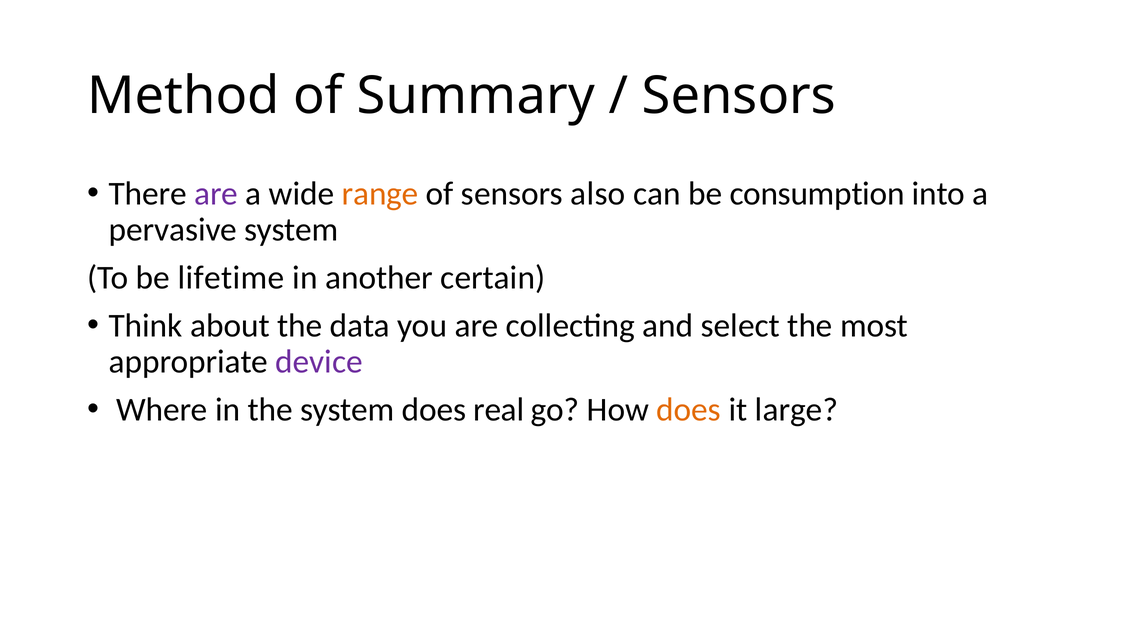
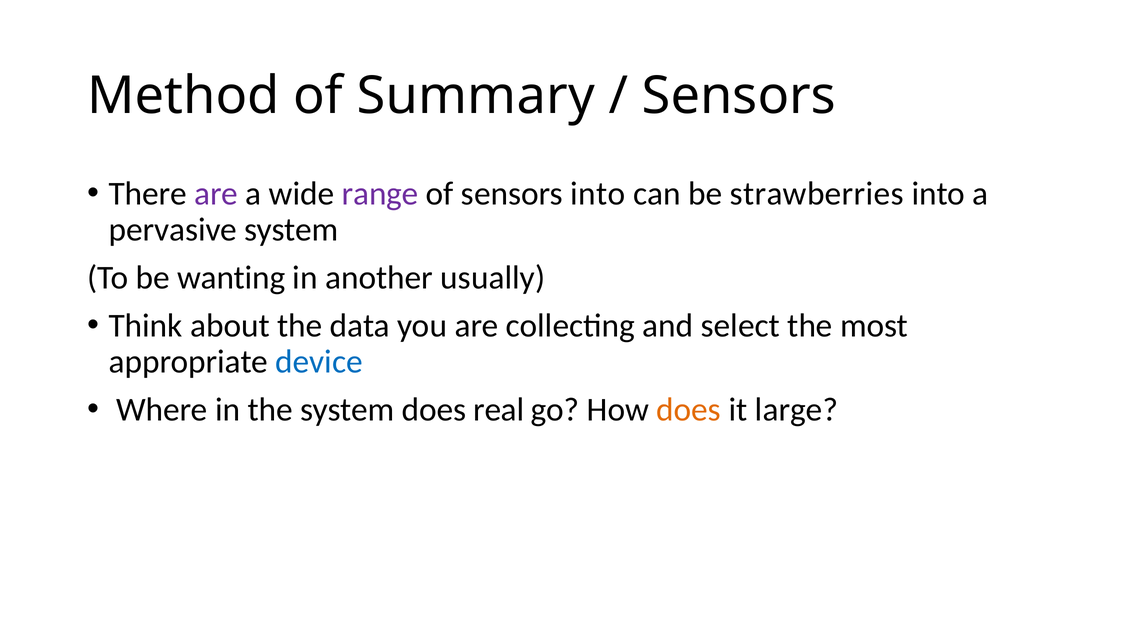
range colour: orange -> purple (380, 193)
sensors also: also -> into (598, 193)
consumption: consumption -> strawberries (817, 193)
lifetime: lifetime -> wanting (231, 277)
certain: certain -> usually (493, 277)
device colour: purple -> blue (319, 361)
